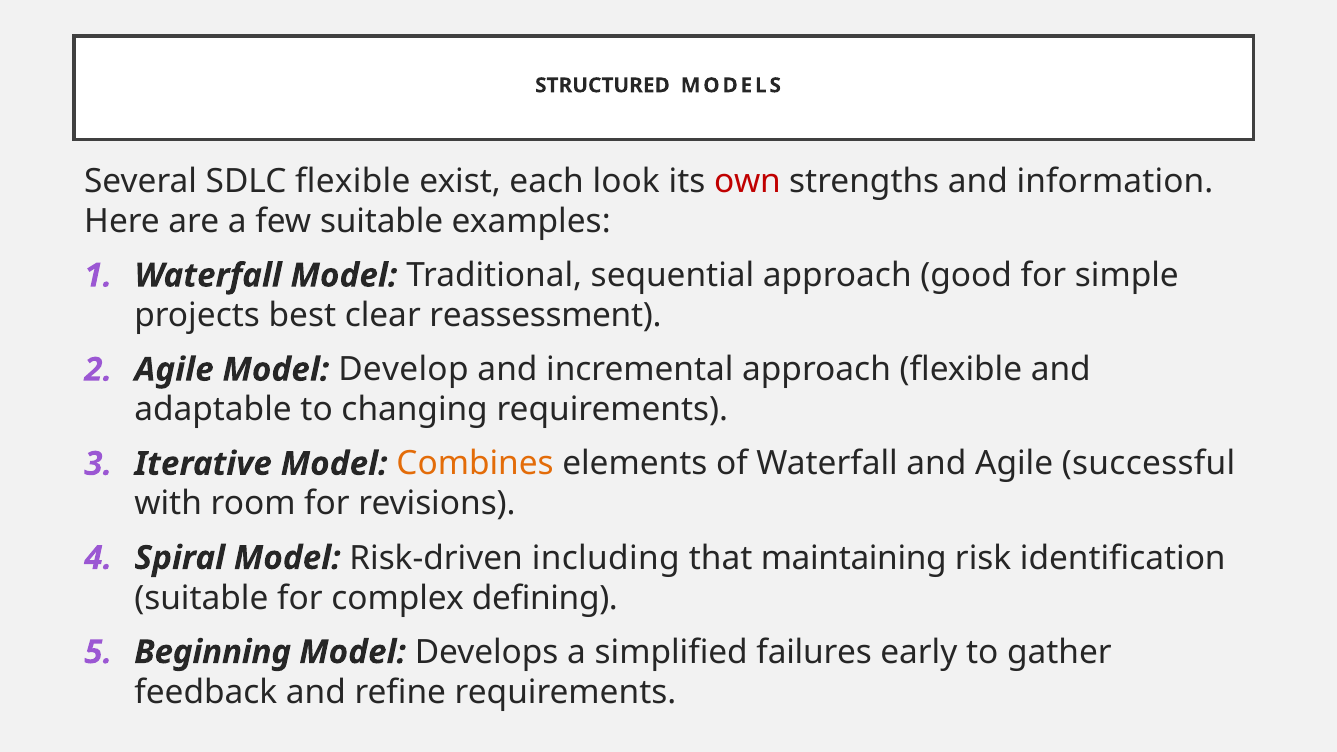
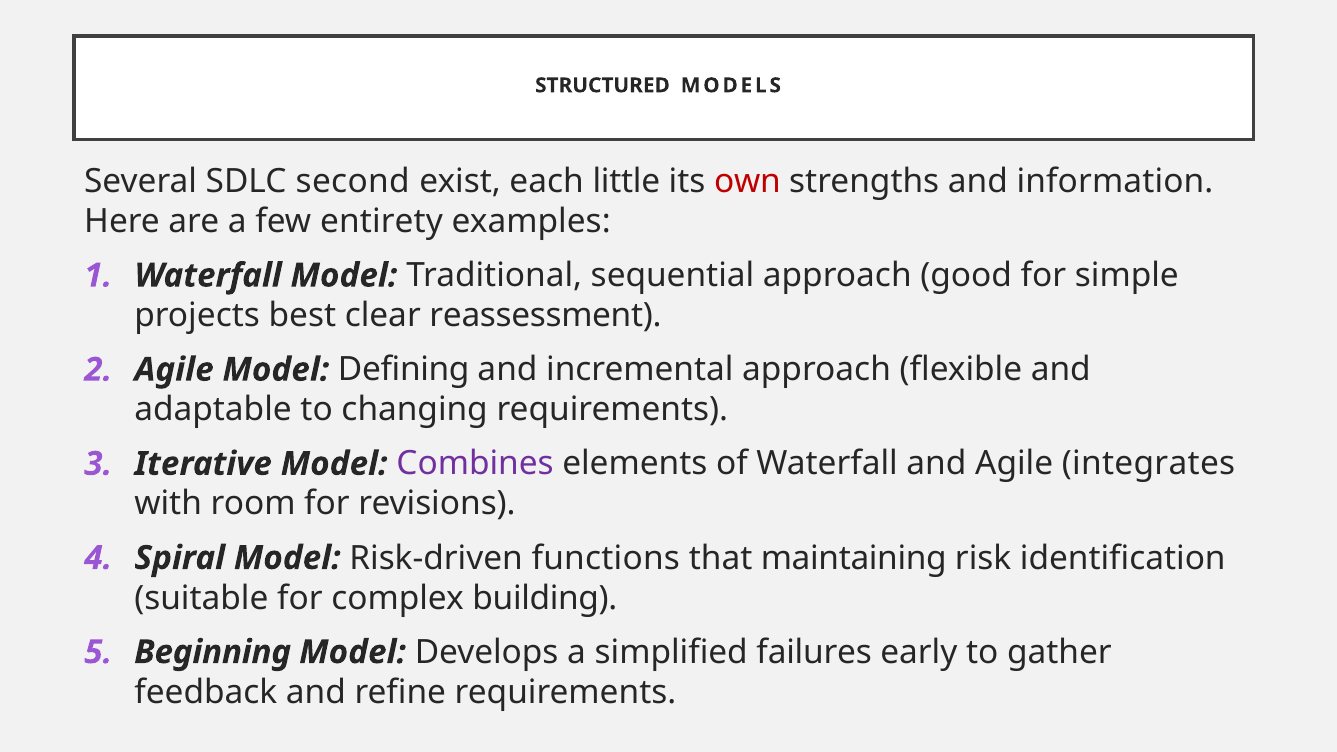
SDLC flexible: flexible -> second (353, 181)
look: look -> little (626, 181)
few suitable: suitable -> entirety (382, 222)
Develop: Develop -> Defining (404, 370)
Combines colour: orange -> purple (475, 464)
successful: successful -> integrates (1149, 464)
including: including -> functions (606, 558)
defining: defining -> building (545, 598)
